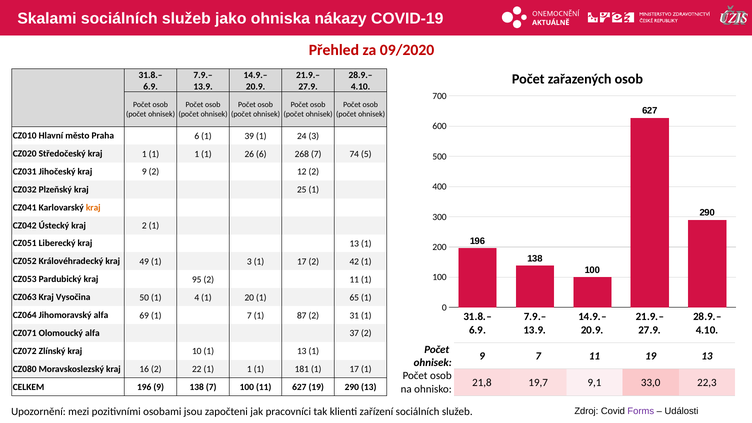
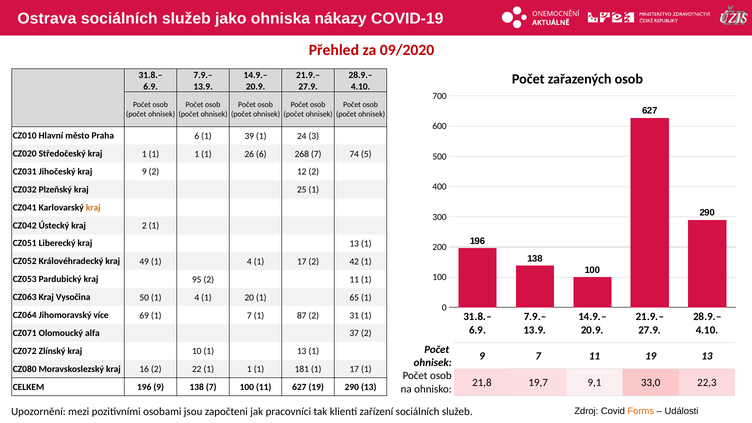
Skalami: Skalami -> Ostrava (47, 19)
49 1 3: 3 -> 4 (249, 262)
Jihomoravský alfa: alfa -> více (101, 315)
Forms colour: purple -> orange (641, 411)
